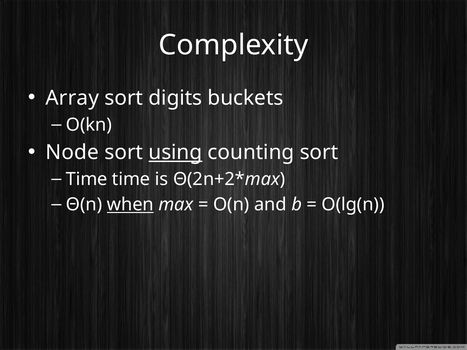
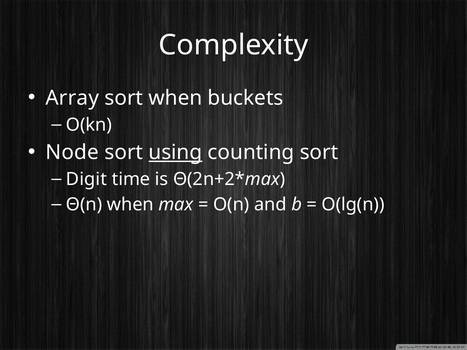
sort digits: digits -> when (175, 98)
Time: Time -> Digit (86, 179)
when underline: present -> none (130, 205)
